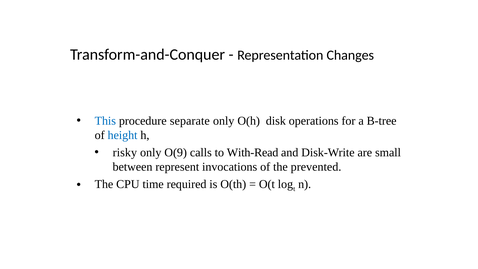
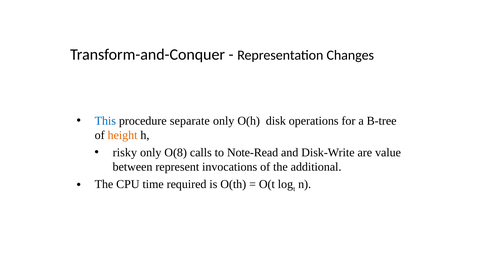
height colour: blue -> orange (123, 135)
O(9: O(9 -> O(8 (176, 152)
With-Read: With-Read -> Note-Read (253, 152)
small: small -> value (388, 152)
prevented: prevented -> additional (316, 167)
